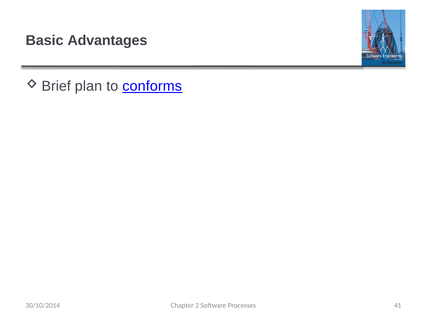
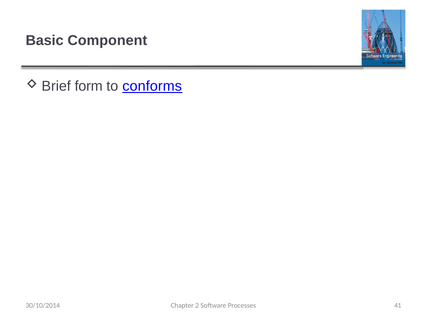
Advantages: Advantages -> Component (107, 41)
plan: plan -> form (89, 86)
